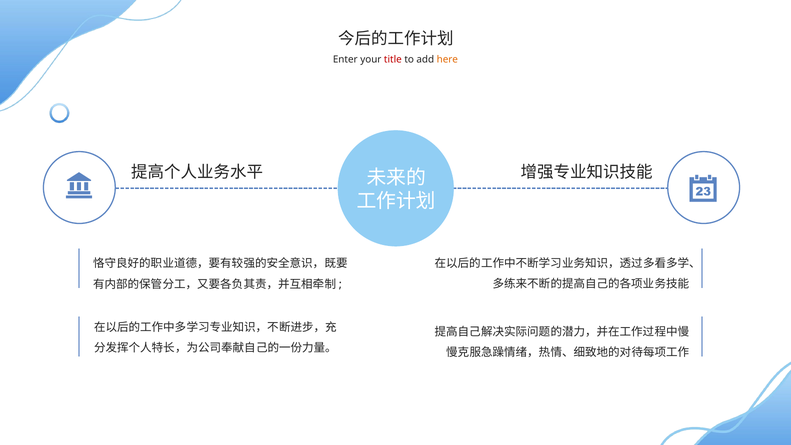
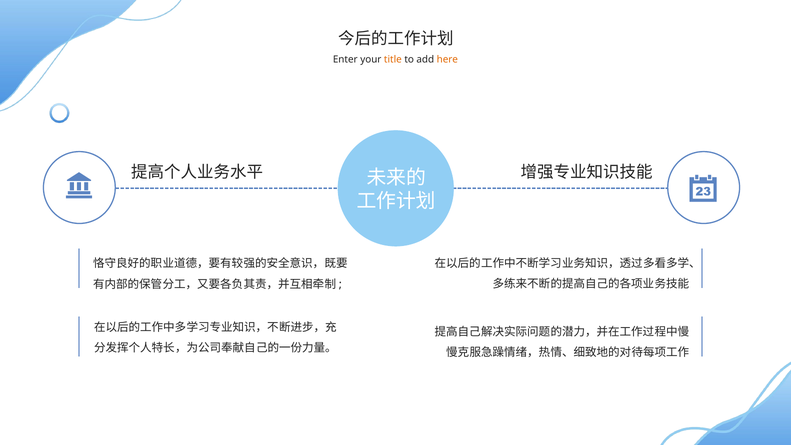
title colour: red -> orange (393, 59)
